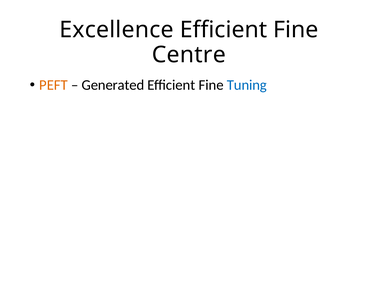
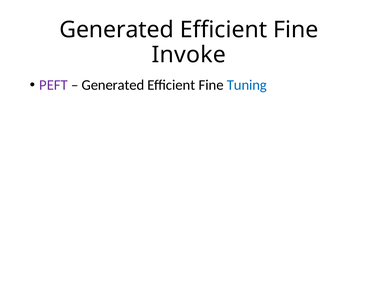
Excellence: Excellence -> Generated (117, 30)
Centre: Centre -> Invoke (189, 55)
PEFT colour: orange -> purple (54, 85)
